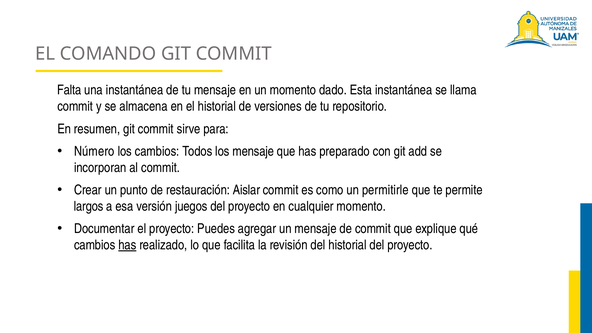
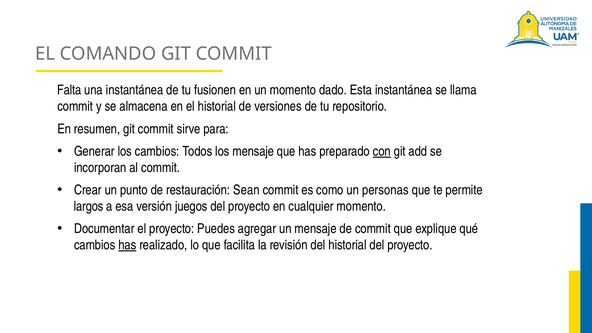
tu mensaje: mensaje -> fusionen (215, 90)
Número: Número -> Generar (94, 151)
con underline: none -> present (382, 151)
Aislar: Aislar -> Sean (246, 190)
permitirle: permitirle -> personas (385, 190)
